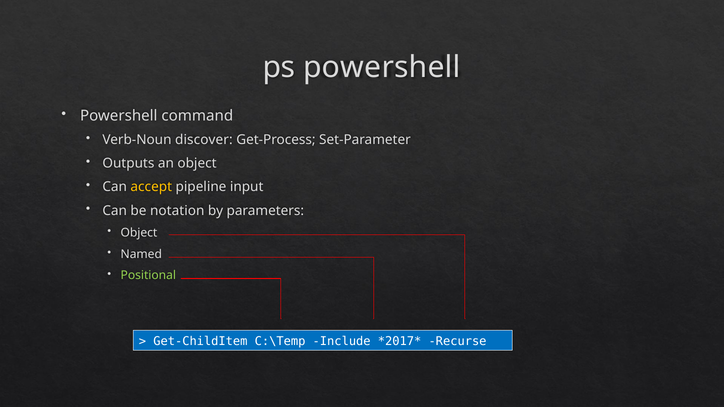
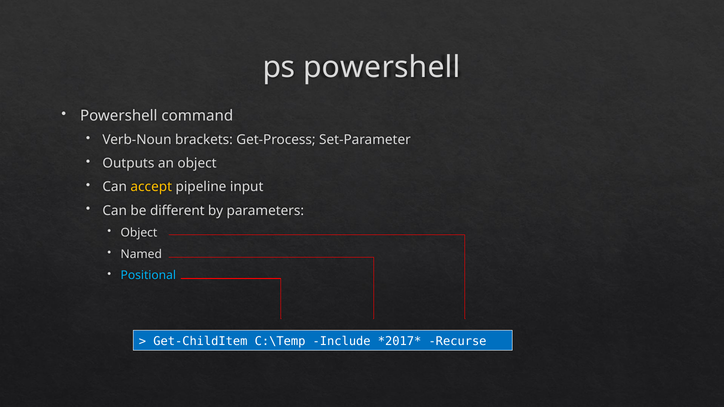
discover: discover -> brackets (204, 140)
notation: notation -> different (177, 211)
Positional colour: light green -> light blue (148, 276)
